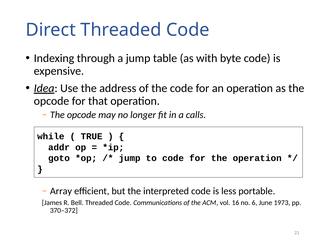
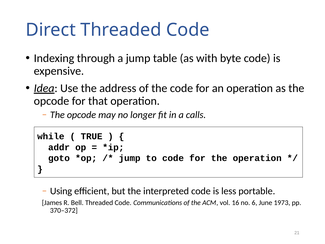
Array: Array -> Using (61, 191)
